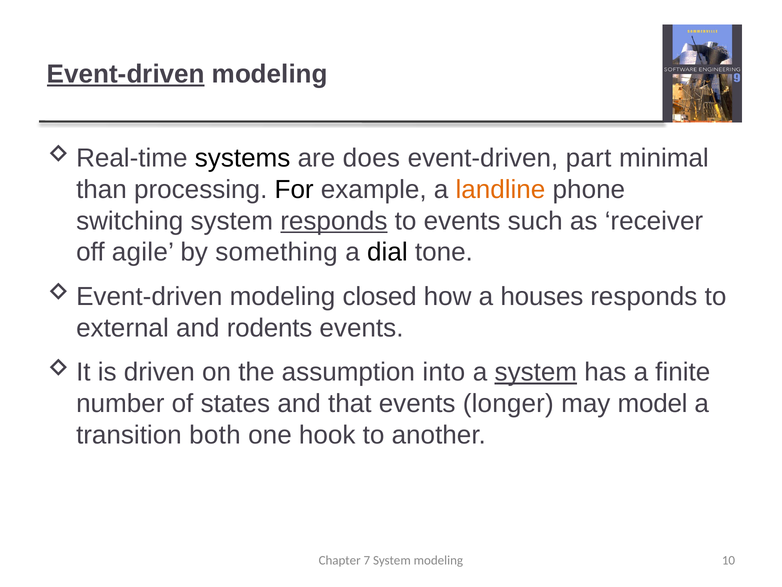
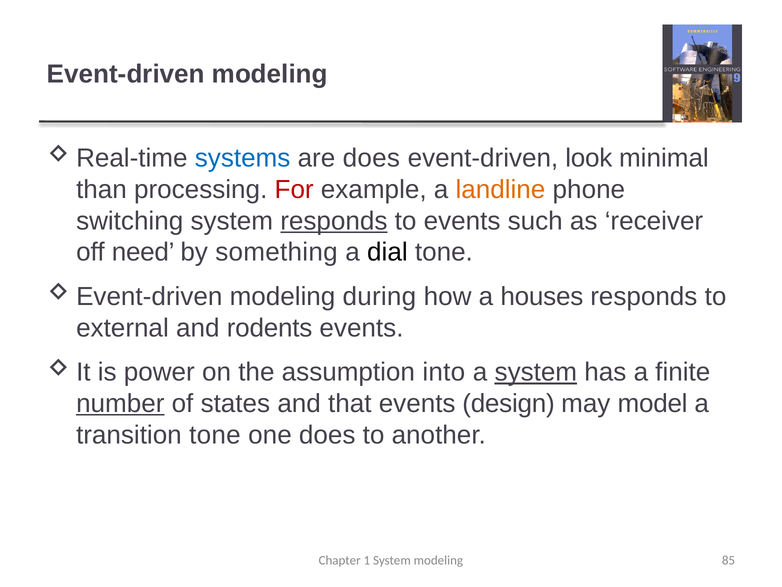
Event-driven underline: present -> none (126, 74)
systems colour: black -> blue (243, 158)
part: part -> look (589, 158)
For colour: black -> red (294, 189)
agile: agile -> need (143, 252)
closed: closed -> during (379, 296)
driven: driven -> power (159, 372)
number underline: none -> present (120, 403)
longer: longer -> design (509, 403)
transition both: both -> tone (215, 435)
one hook: hook -> does (327, 435)
7: 7 -> 1 (367, 560)
10: 10 -> 85 (728, 560)
